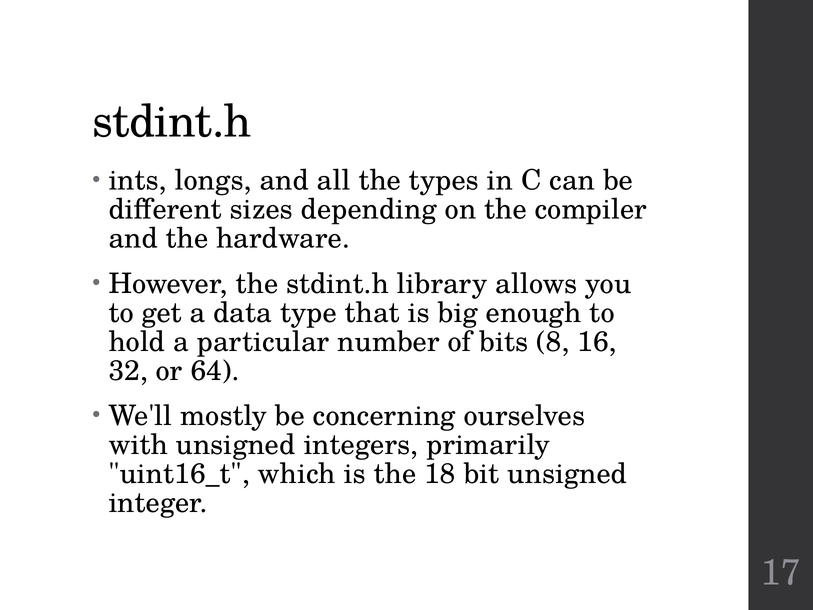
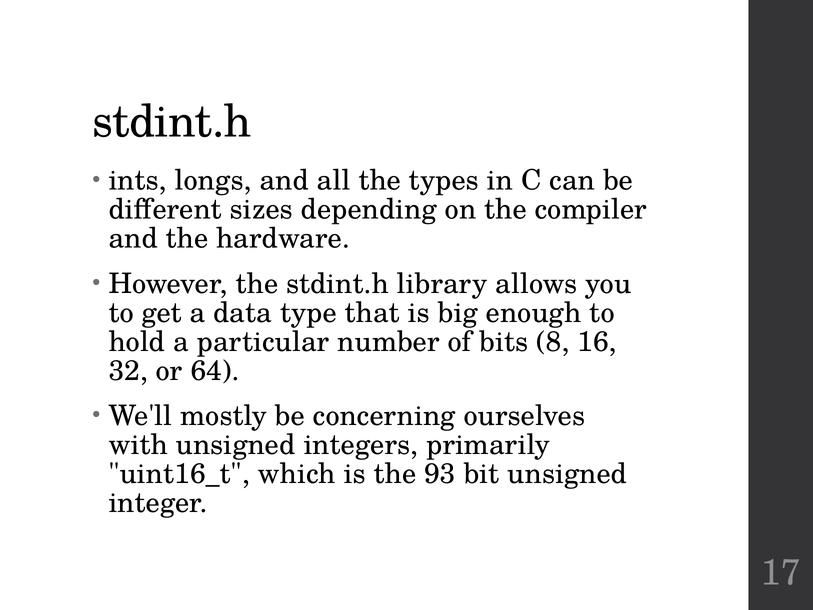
18: 18 -> 93 (440, 474)
